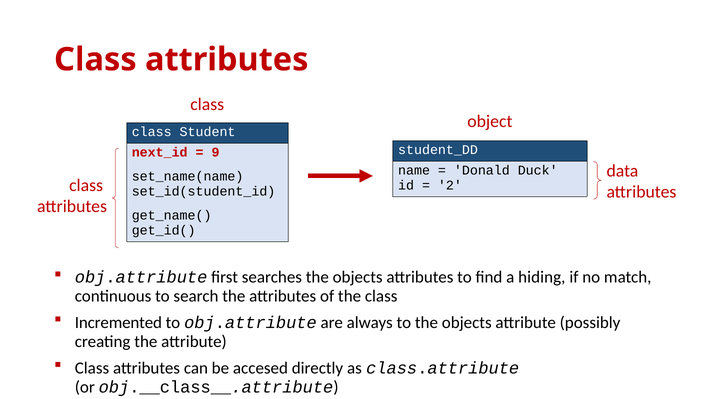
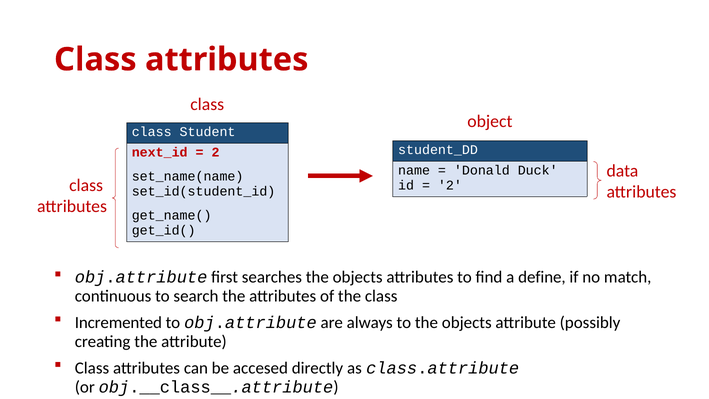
9: 9 -> 2 (216, 152)
hiding: hiding -> define (542, 277)
